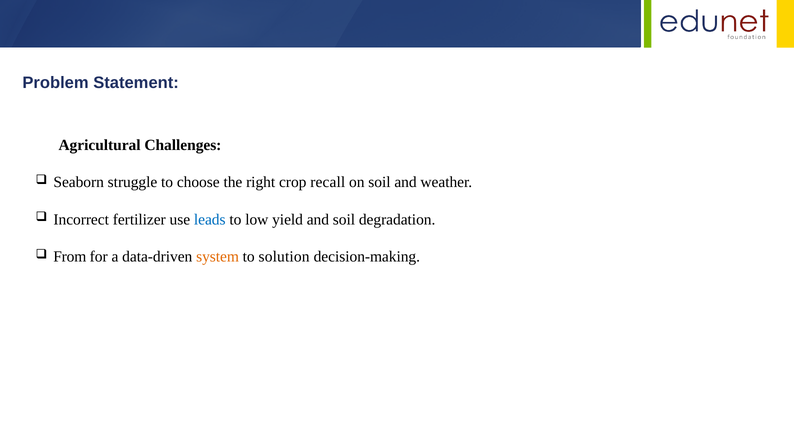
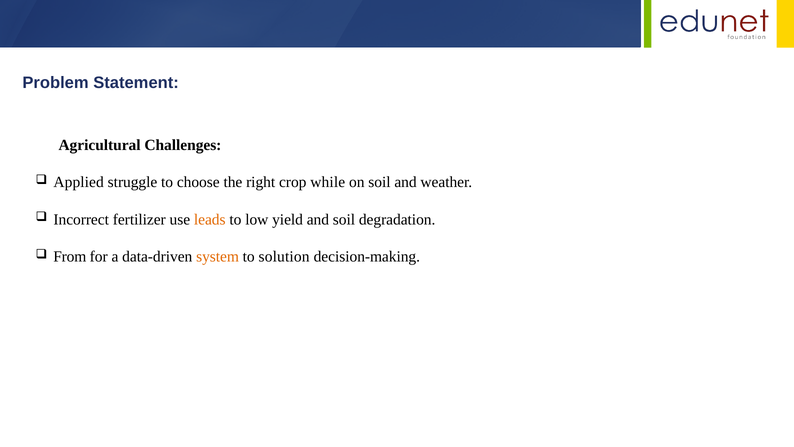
Seaborn: Seaborn -> Applied (79, 182)
recall: recall -> while (328, 182)
leads colour: blue -> orange (210, 219)
